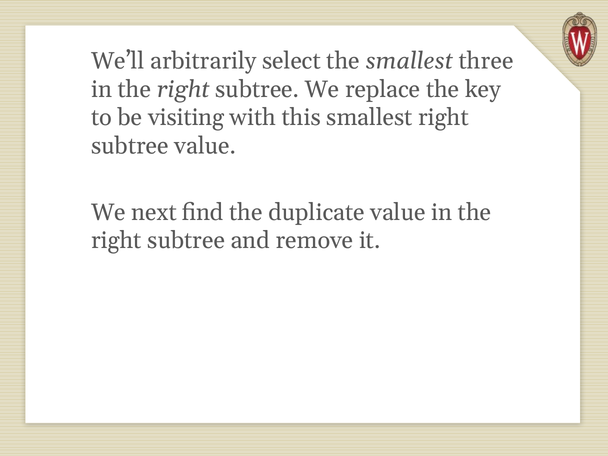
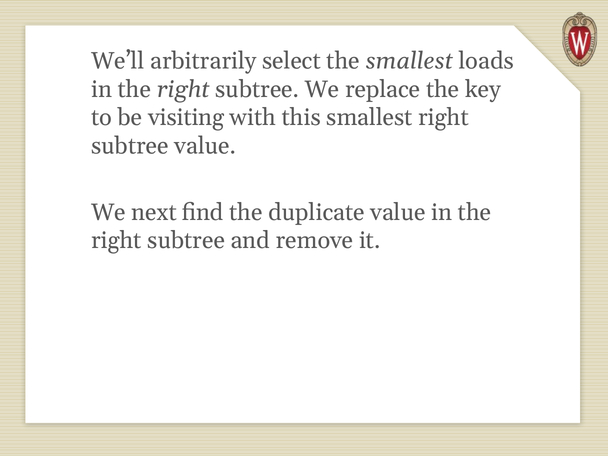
three: three -> loads (486, 61)
